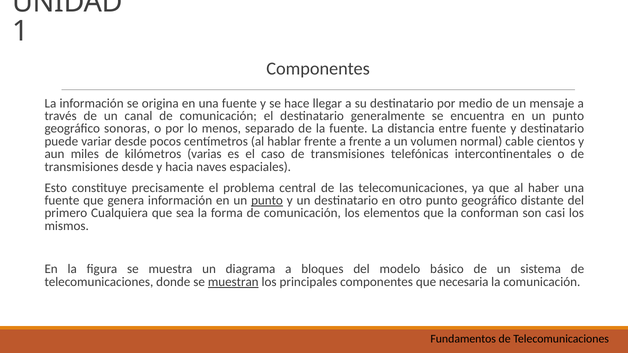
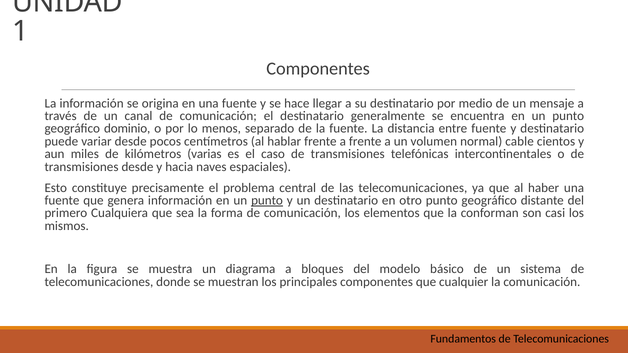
sonoras: sonoras -> dominio (127, 129)
muestran underline: present -> none (233, 282)
necesaria: necesaria -> cualquier (464, 282)
